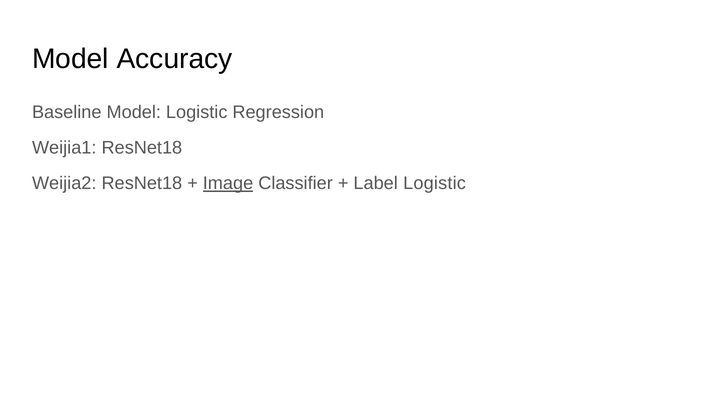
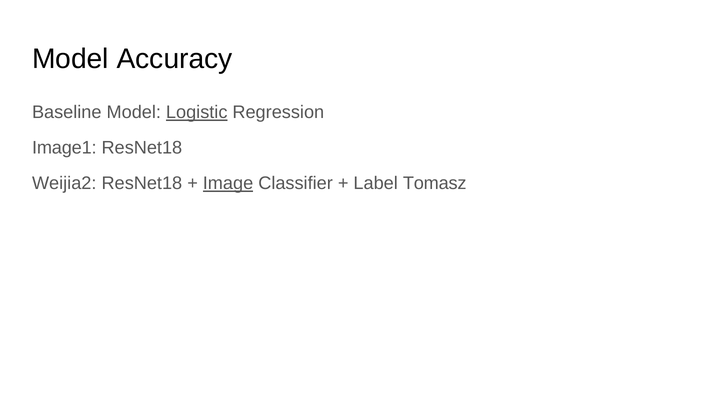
Logistic underline: none -> present (197, 112)
Weijia1: Weijia1 -> Image1 (64, 148)
Label Logistic: Logistic -> Tomasz (435, 183)
